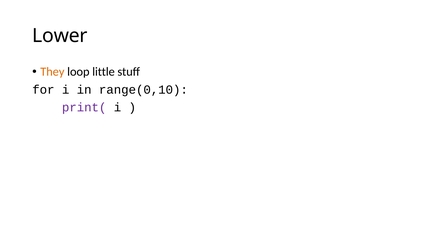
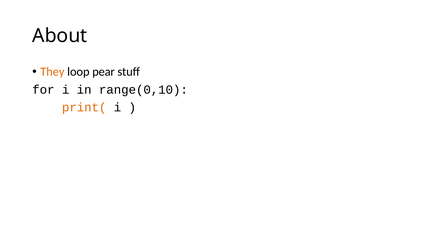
Lower: Lower -> About (60, 36)
little: little -> pear (104, 72)
print( colour: purple -> orange (84, 107)
